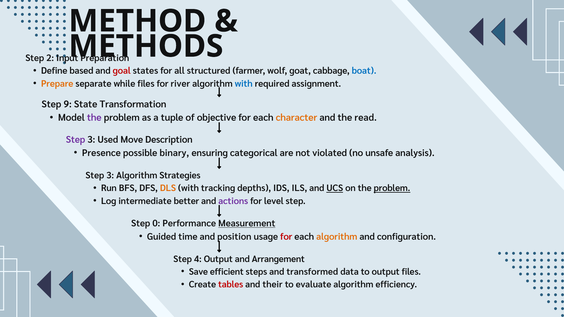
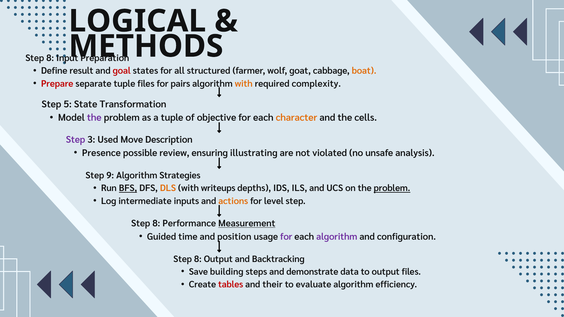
METHOD: METHOD -> LOGICAL (137, 21)
2: 2 -> 8 (50, 58)
based: based -> result (81, 71)
boat colour: blue -> orange (364, 71)
Prepare colour: orange -> red (57, 84)
separate while: while -> tuple (124, 84)
river: river -> pairs (180, 84)
with colour: blue -> orange (244, 84)
assignment: assignment -> complexity (316, 84)
9: 9 -> 5 (68, 104)
read: read -> cells (366, 118)
binary: binary -> review (174, 153)
categorical: categorical -> illustrating (254, 153)
3: 3 -> 9 (110, 176)
BFS underline: none -> present (128, 188)
tracking: tracking -> writeups (218, 188)
UCS underline: present -> none (335, 188)
better: better -> inputs (186, 201)
actions colour: purple -> orange (233, 201)
0: 0 -> 8 (156, 224)
for colour: red -> purple (286, 237)
algorithm colour: orange -> purple (337, 237)
4: 4 -> 8 (198, 259)
Arrangement: Arrangement -> Backtracking (278, 259)
efficient: efficient -> building (227, 272)
transformed: transformed -> demonstrate (312, 272)
